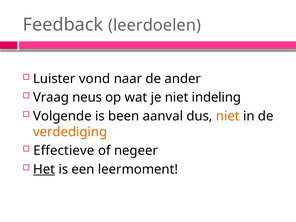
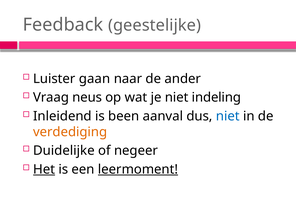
leerdoelen: leerdoelen -> geestelijke (155, 25)
vond: vond -> gaan (95, 79)
Volgende: Volgende -> Inleidend (62, 116)
niet colour: orange -> blue (228, 116)
Effectieve: Effectieve -> Duidelijke (64, 151)
leermoment underline: none -> present (138, 169)
